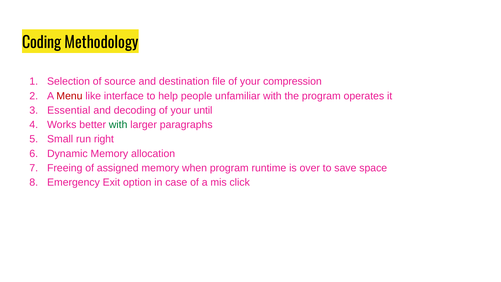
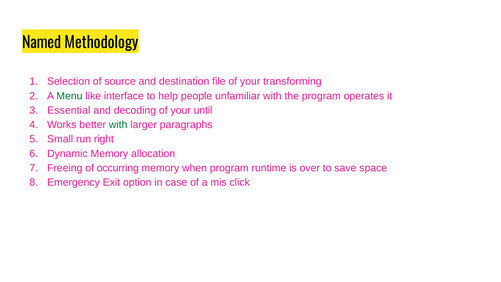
Coding: Coding -> Named (42, 43)
compression: compression -> transforming (292, 81)
Menu colour: red -> green (69, 96)
assigned: assigned -> occurring (118, 168)
